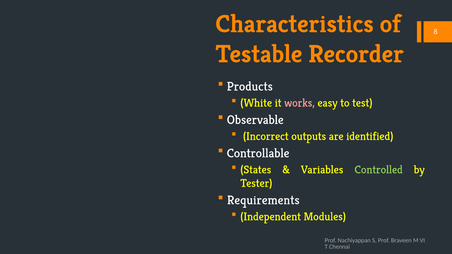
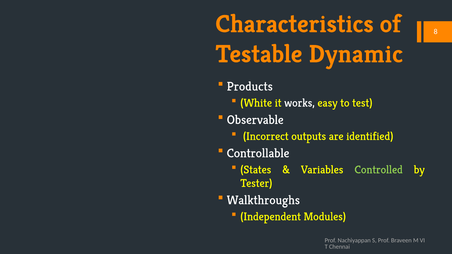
Recorder: Recorder -> Dynamic (356, 54)
works colour: pink -> white (299, 103)
Requirements: Requirements -> Walkthroughs (263, 200)
